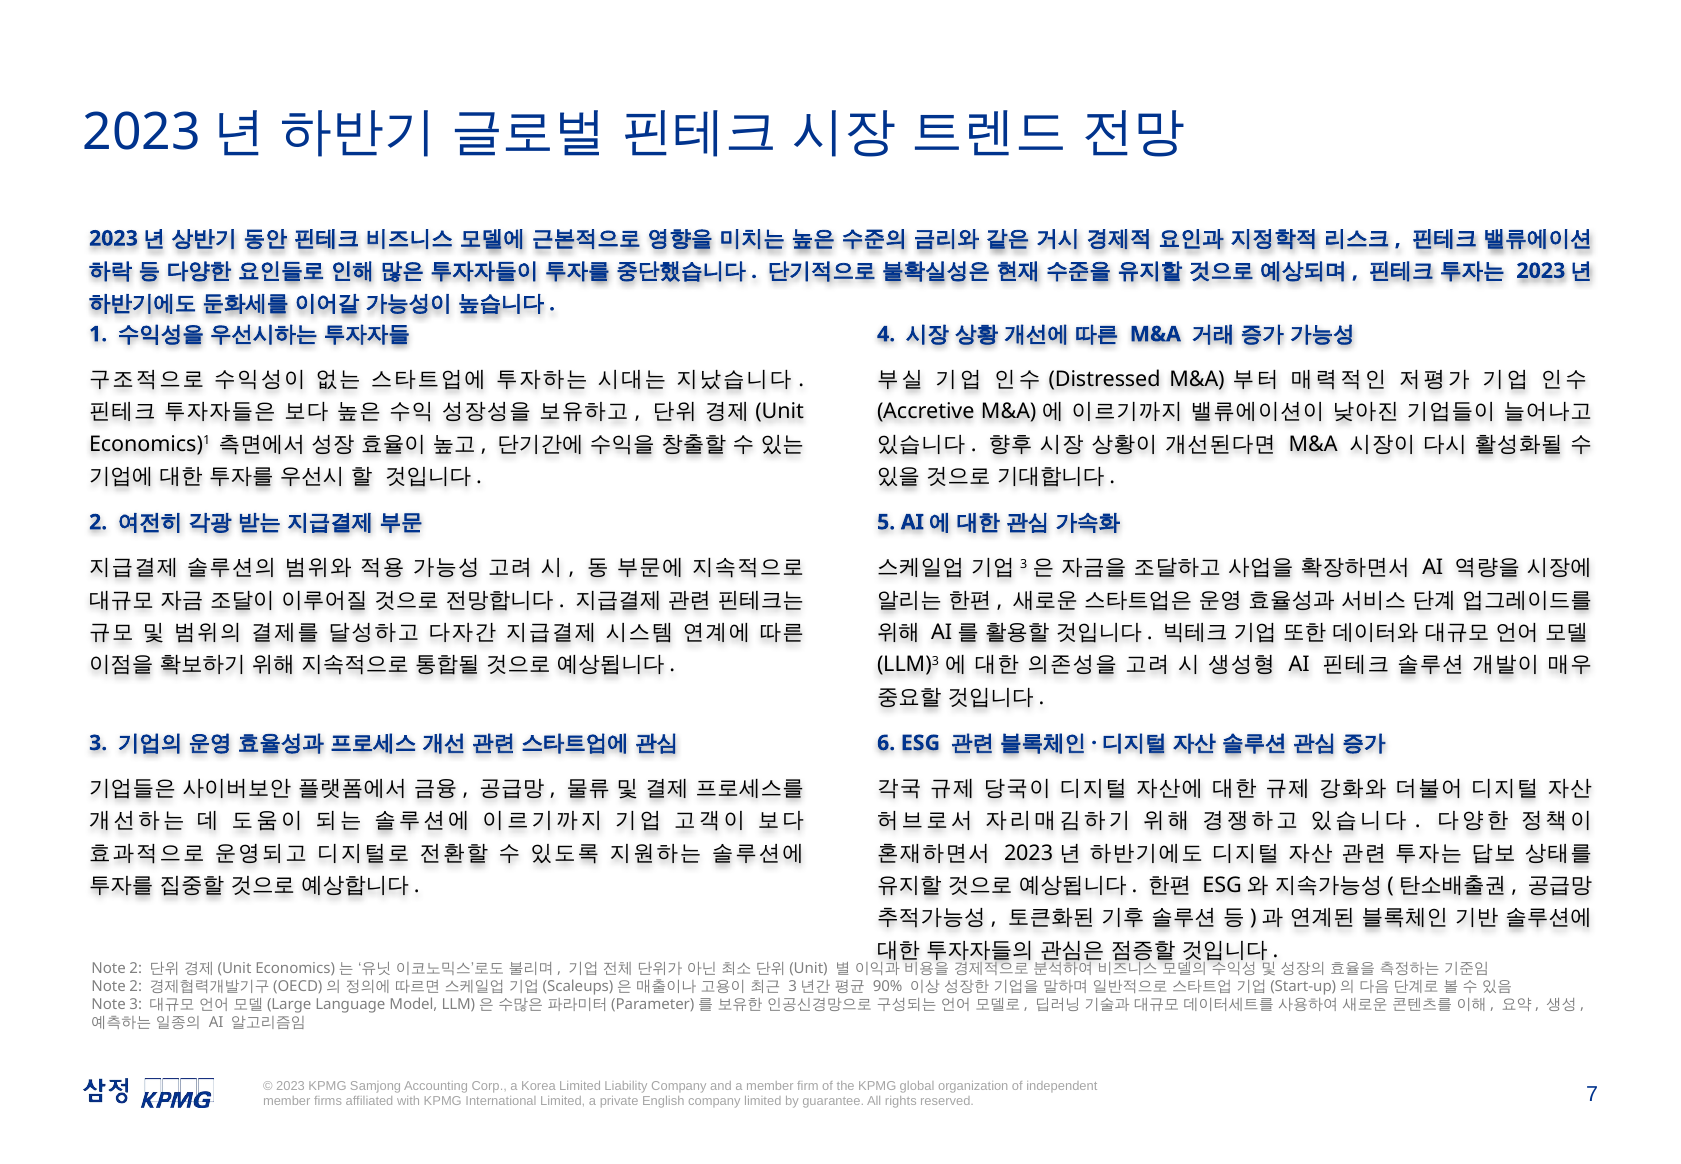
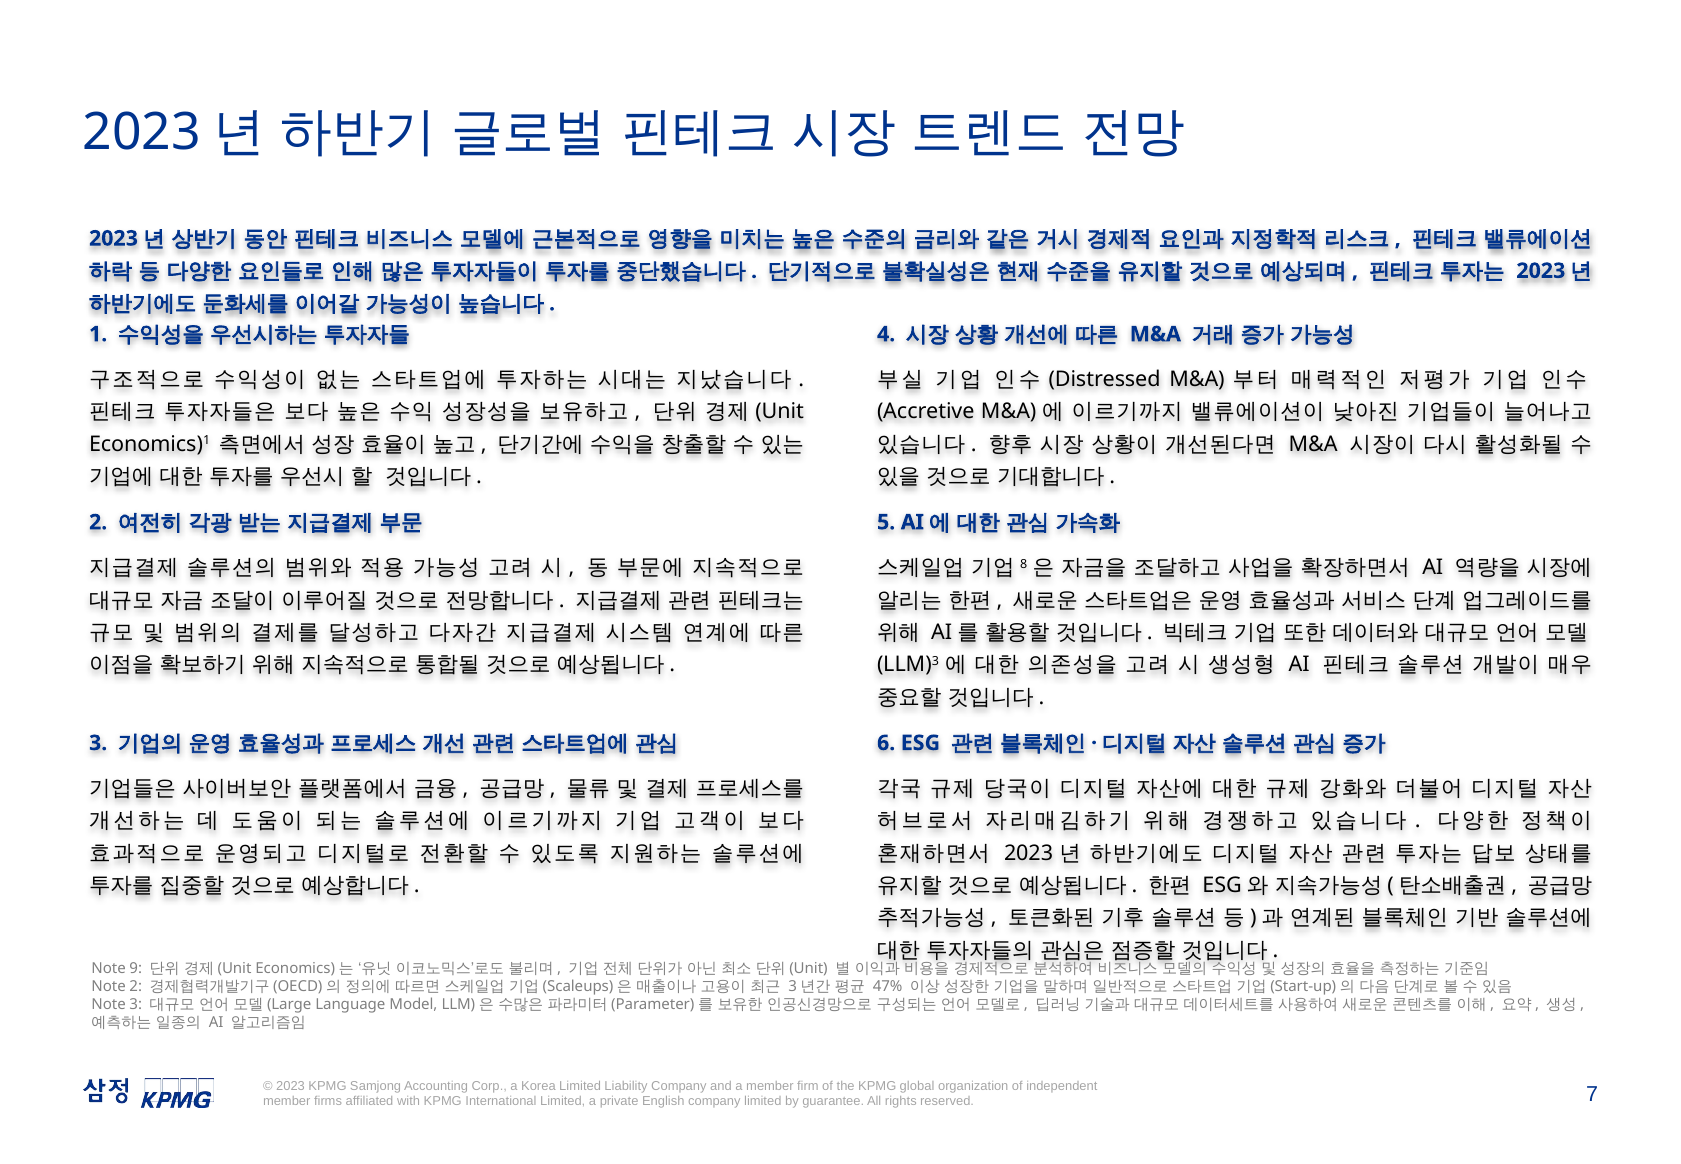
3: 3 -> 8 (1024, 564)
2: 2 -> 9 (136, 969)
90%: 90% -> 47% (888, 987)
